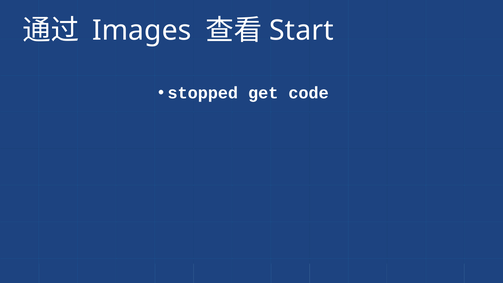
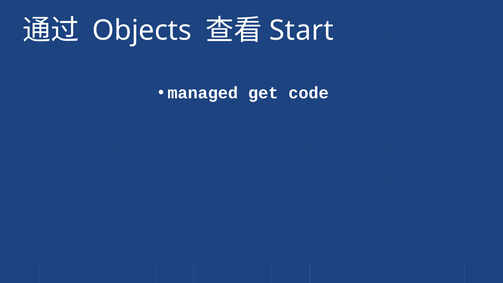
Images: Images -> Objects (142, 31)
stopped: stopped -> managed (203, 93)
